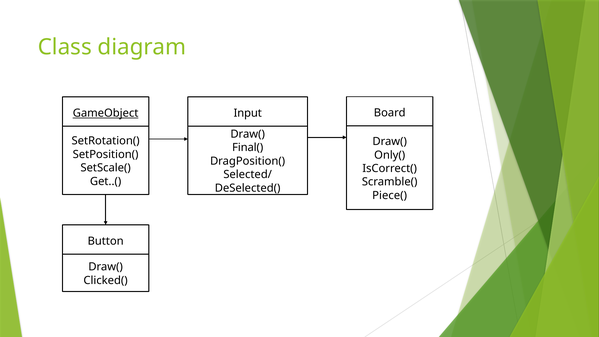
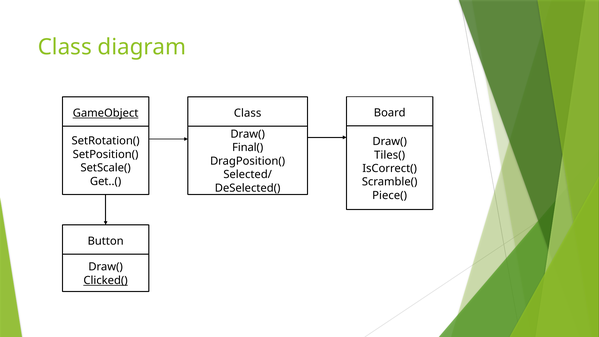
Input: Input -> Class (248, 113)
Only(: Only( -> Tiles( (390, 155)
Clicked( underline: none -> present (106, 280)
